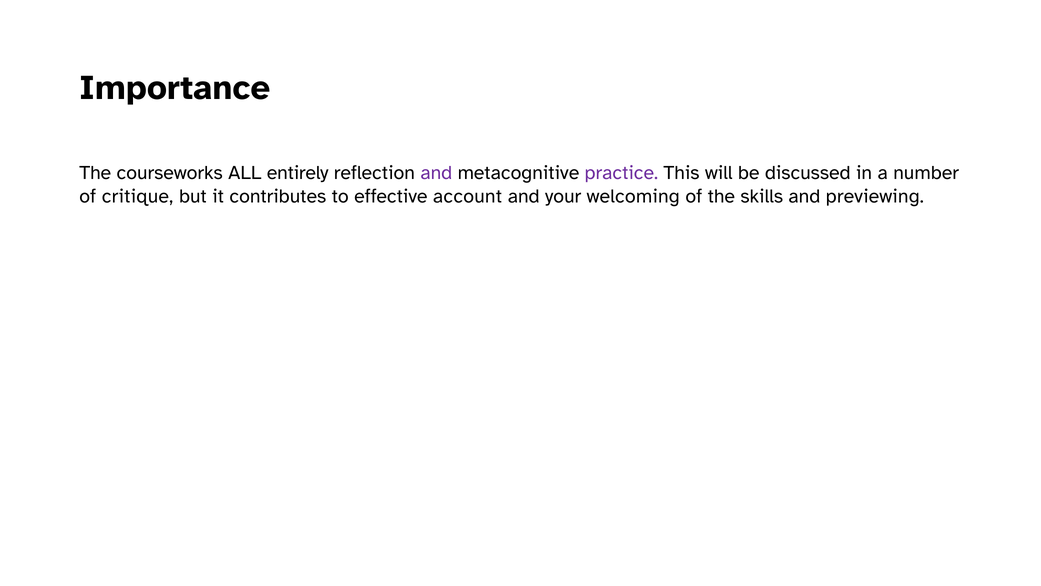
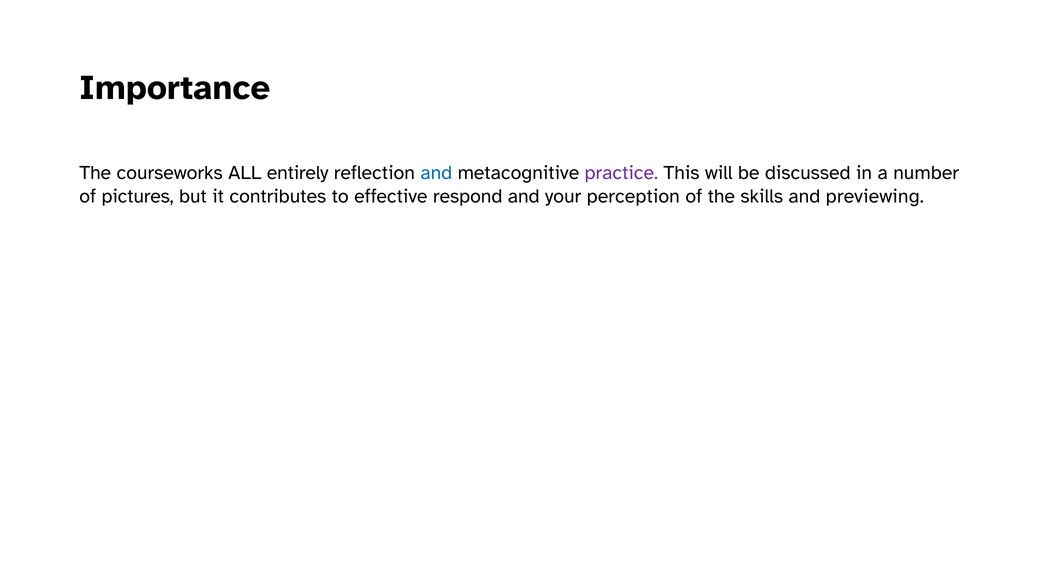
and colour: purple -> blue (436, 173)
critique: critique -> pictures (138, 196)
account: account -> respond (468, 196)
welcoming: welcoming -> perception (633, 196)
